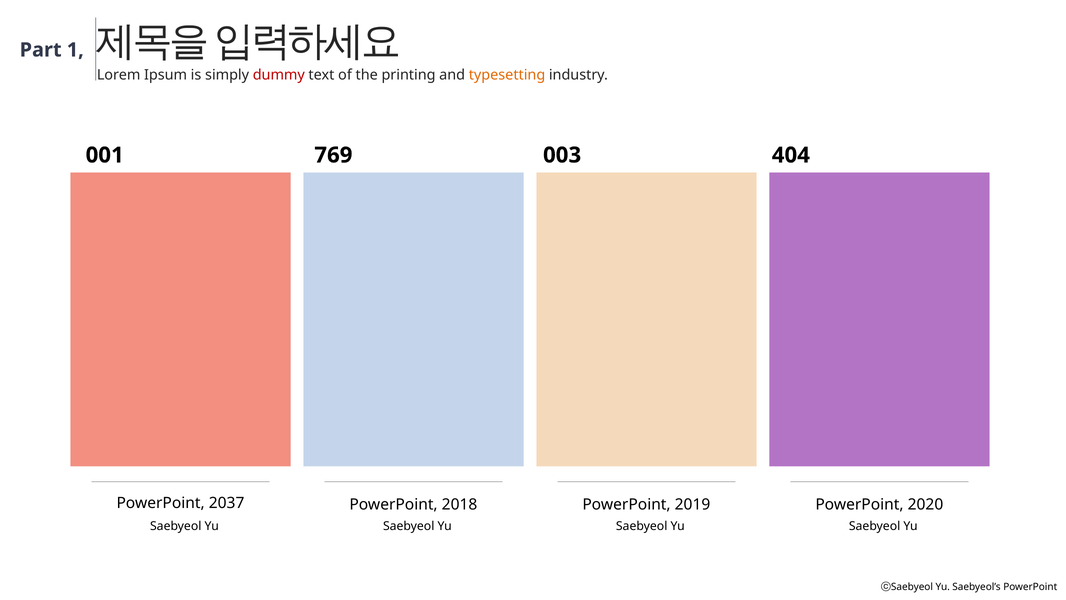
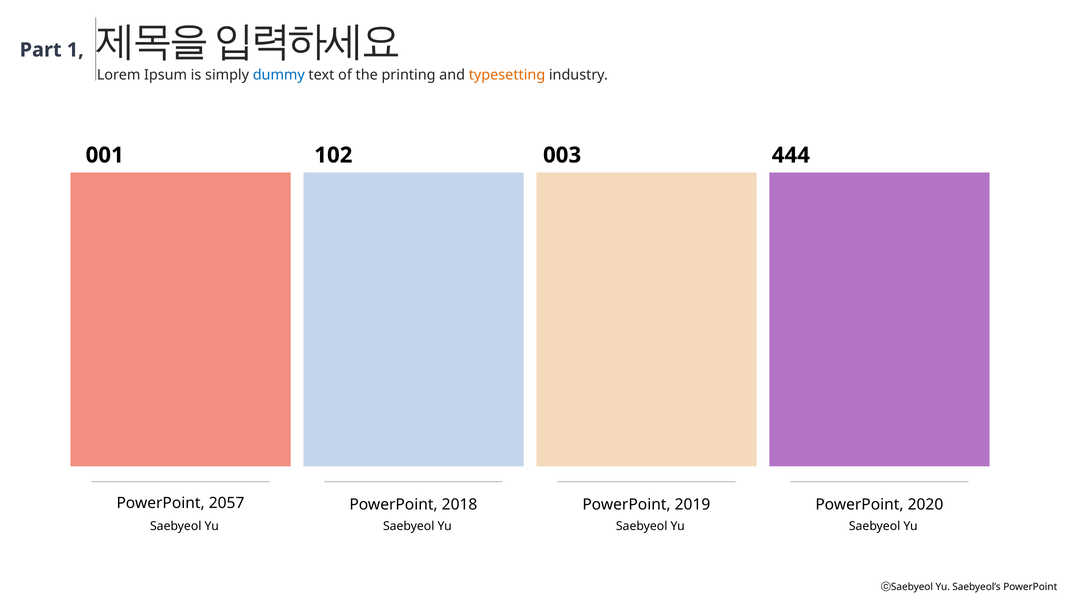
dummy colour: red -> blue (279, 75)
769: 769 -> 102 (333, 155)
404: 404 -> 444 (791, 155)
2037: 2037 -> 2057 (227, 503)
